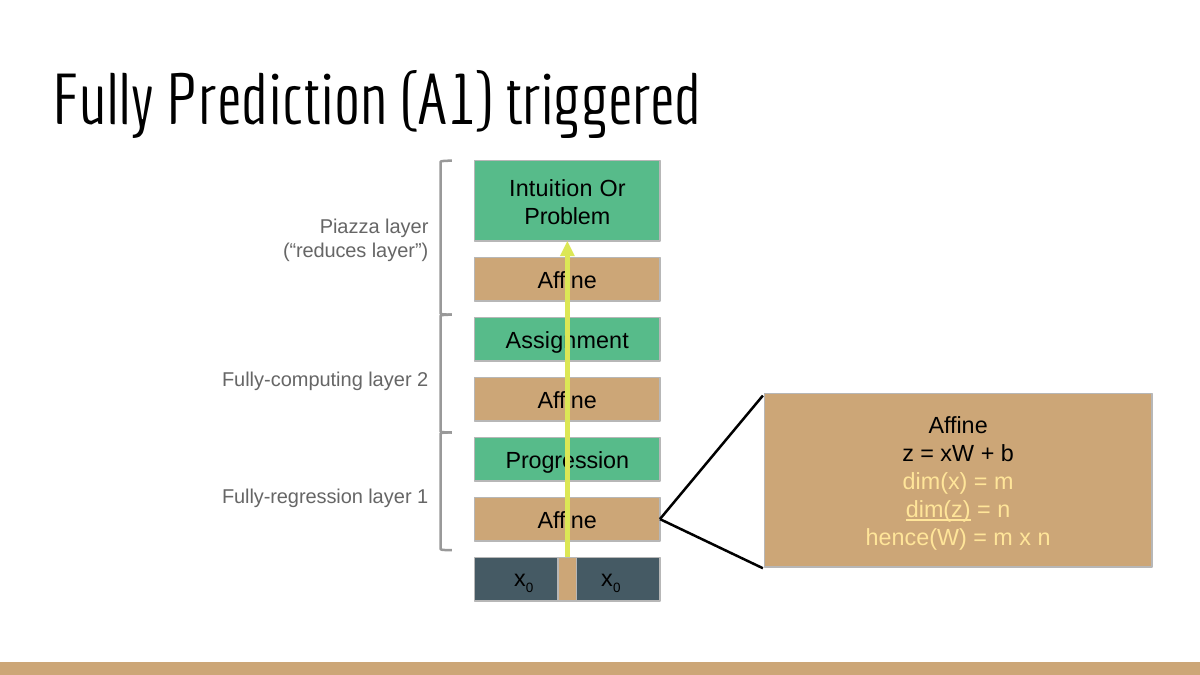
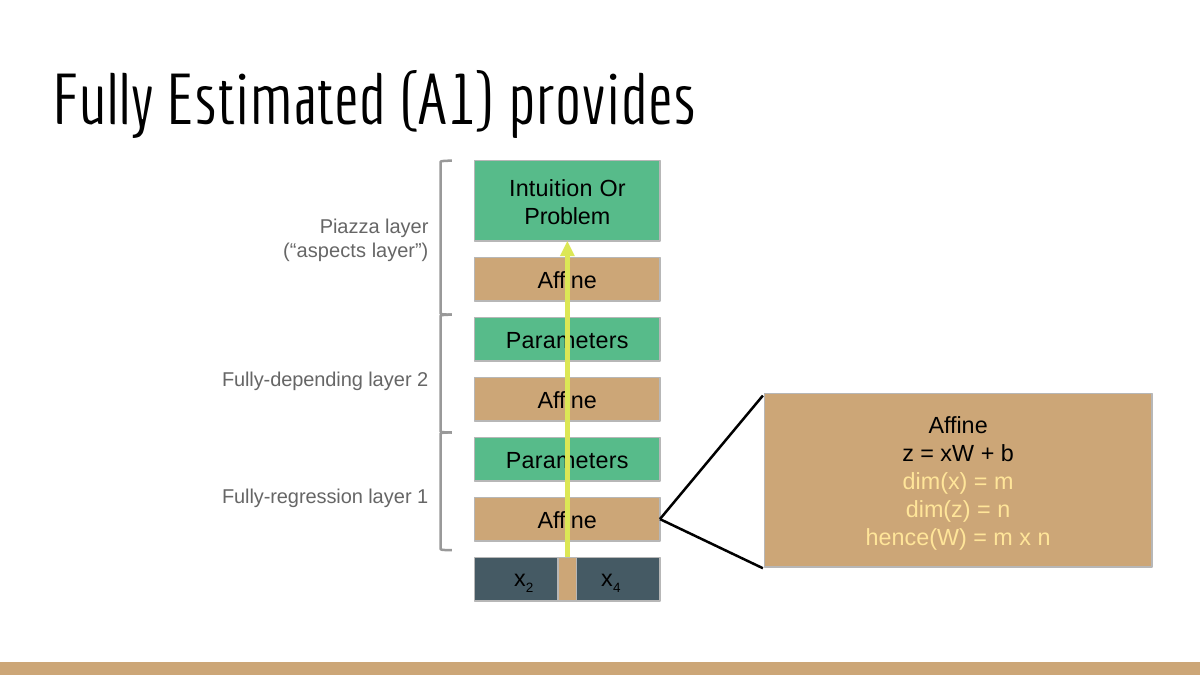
Prediction: Prediction -> Estimated (277, 101)
triggered: triggered -> provides (603, 101)
reduces: reduces -> aspects (325, 251)
Assignment: Assignment -> Parameters (567, 341)
Fully-computing: Fully-computing -> Fully-depending (292, 380)
Progression: Progression -> Parameters (567, 461)
dim(z underline: present -> none (938, 510)
0: 0 -> 2 (530, 588)
0: 0 -> 4 (617, 588)
